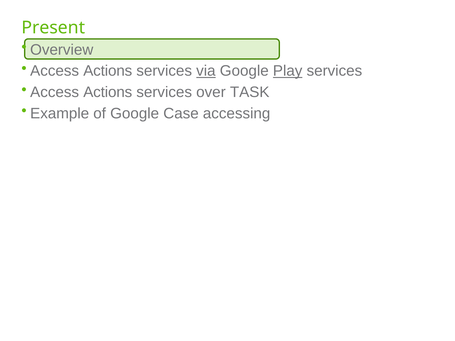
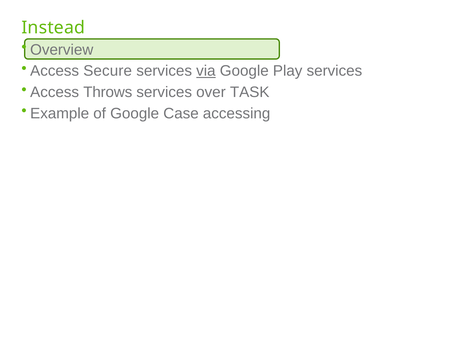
Present: Present -> Instead (53, 28)
Actions: Actions -> Secure (108, 71)
Play underline: present -> none (288, 71)
Actions: Actions -> Throws (108, 92)
